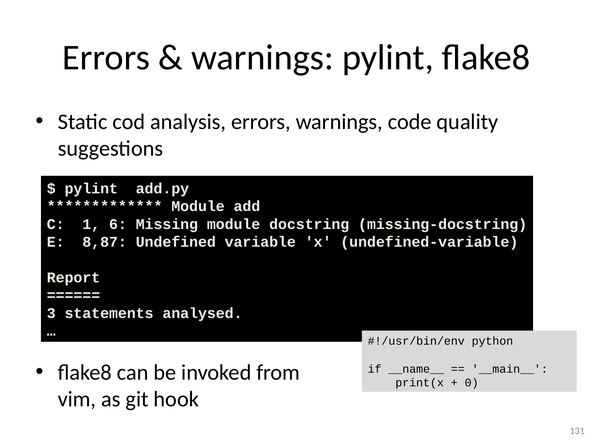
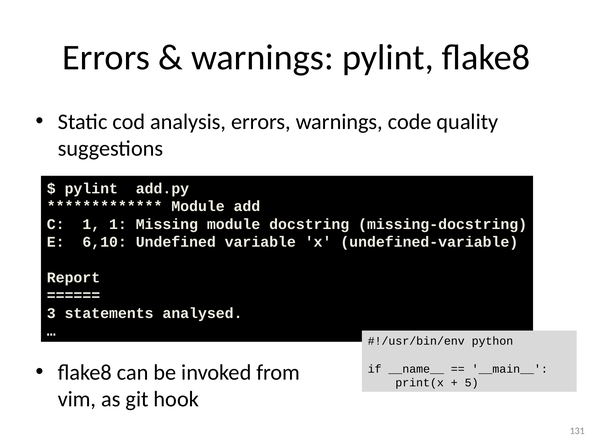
1 6: 6 -> 1 (118, 224)
8,87: 8,87 -> 6,10 (105, 242)
0: 0 -> 5 (472, 383)
